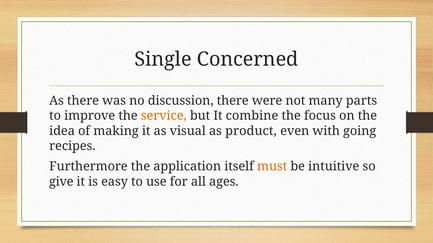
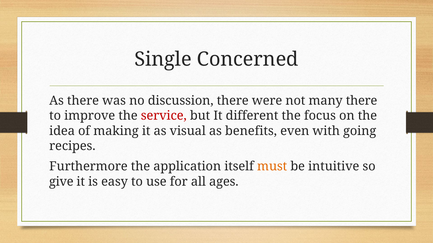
many parts: parts -> there (362, 101)
service colour: orange -> red (164, 116)
combine: combine -> different (252, 116)
product: product -> benefits (251, 131)
